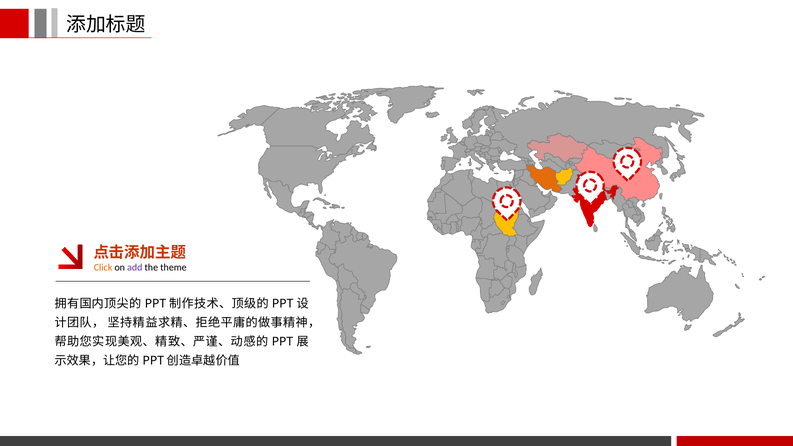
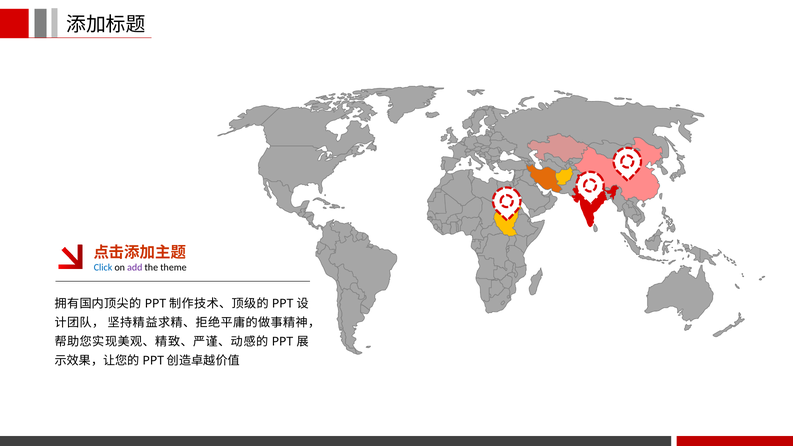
Click colour: orange -> blue (103, 268)
